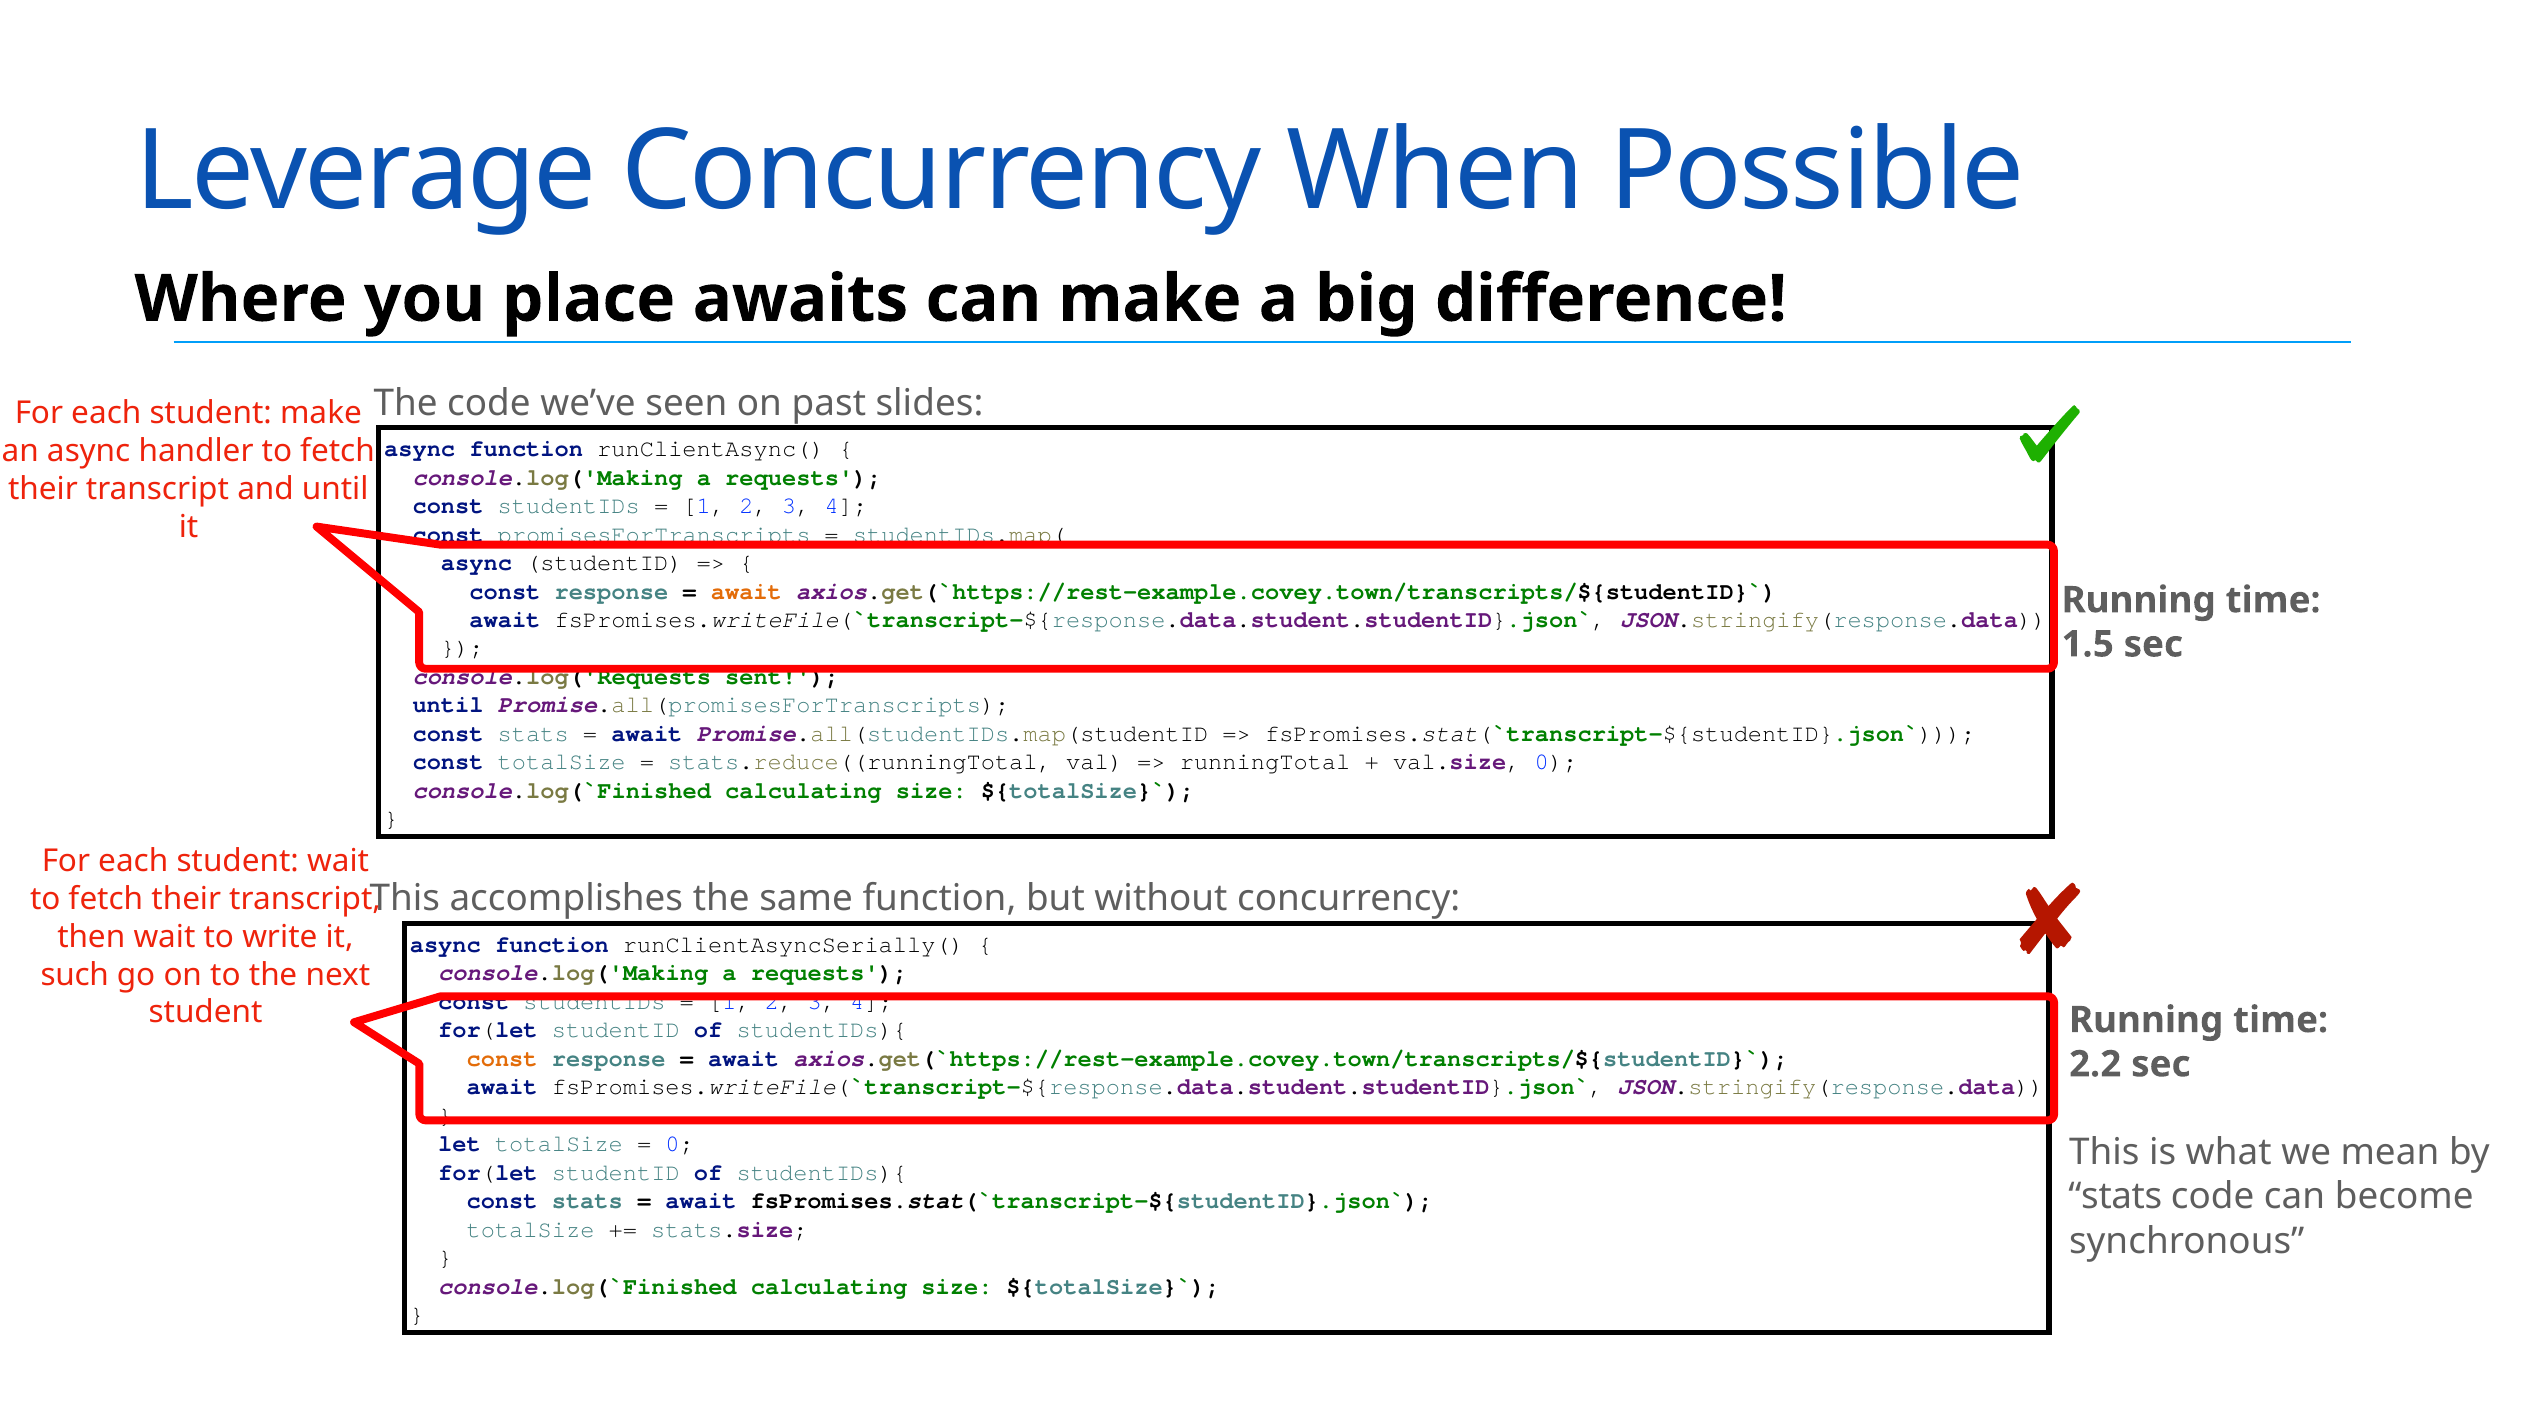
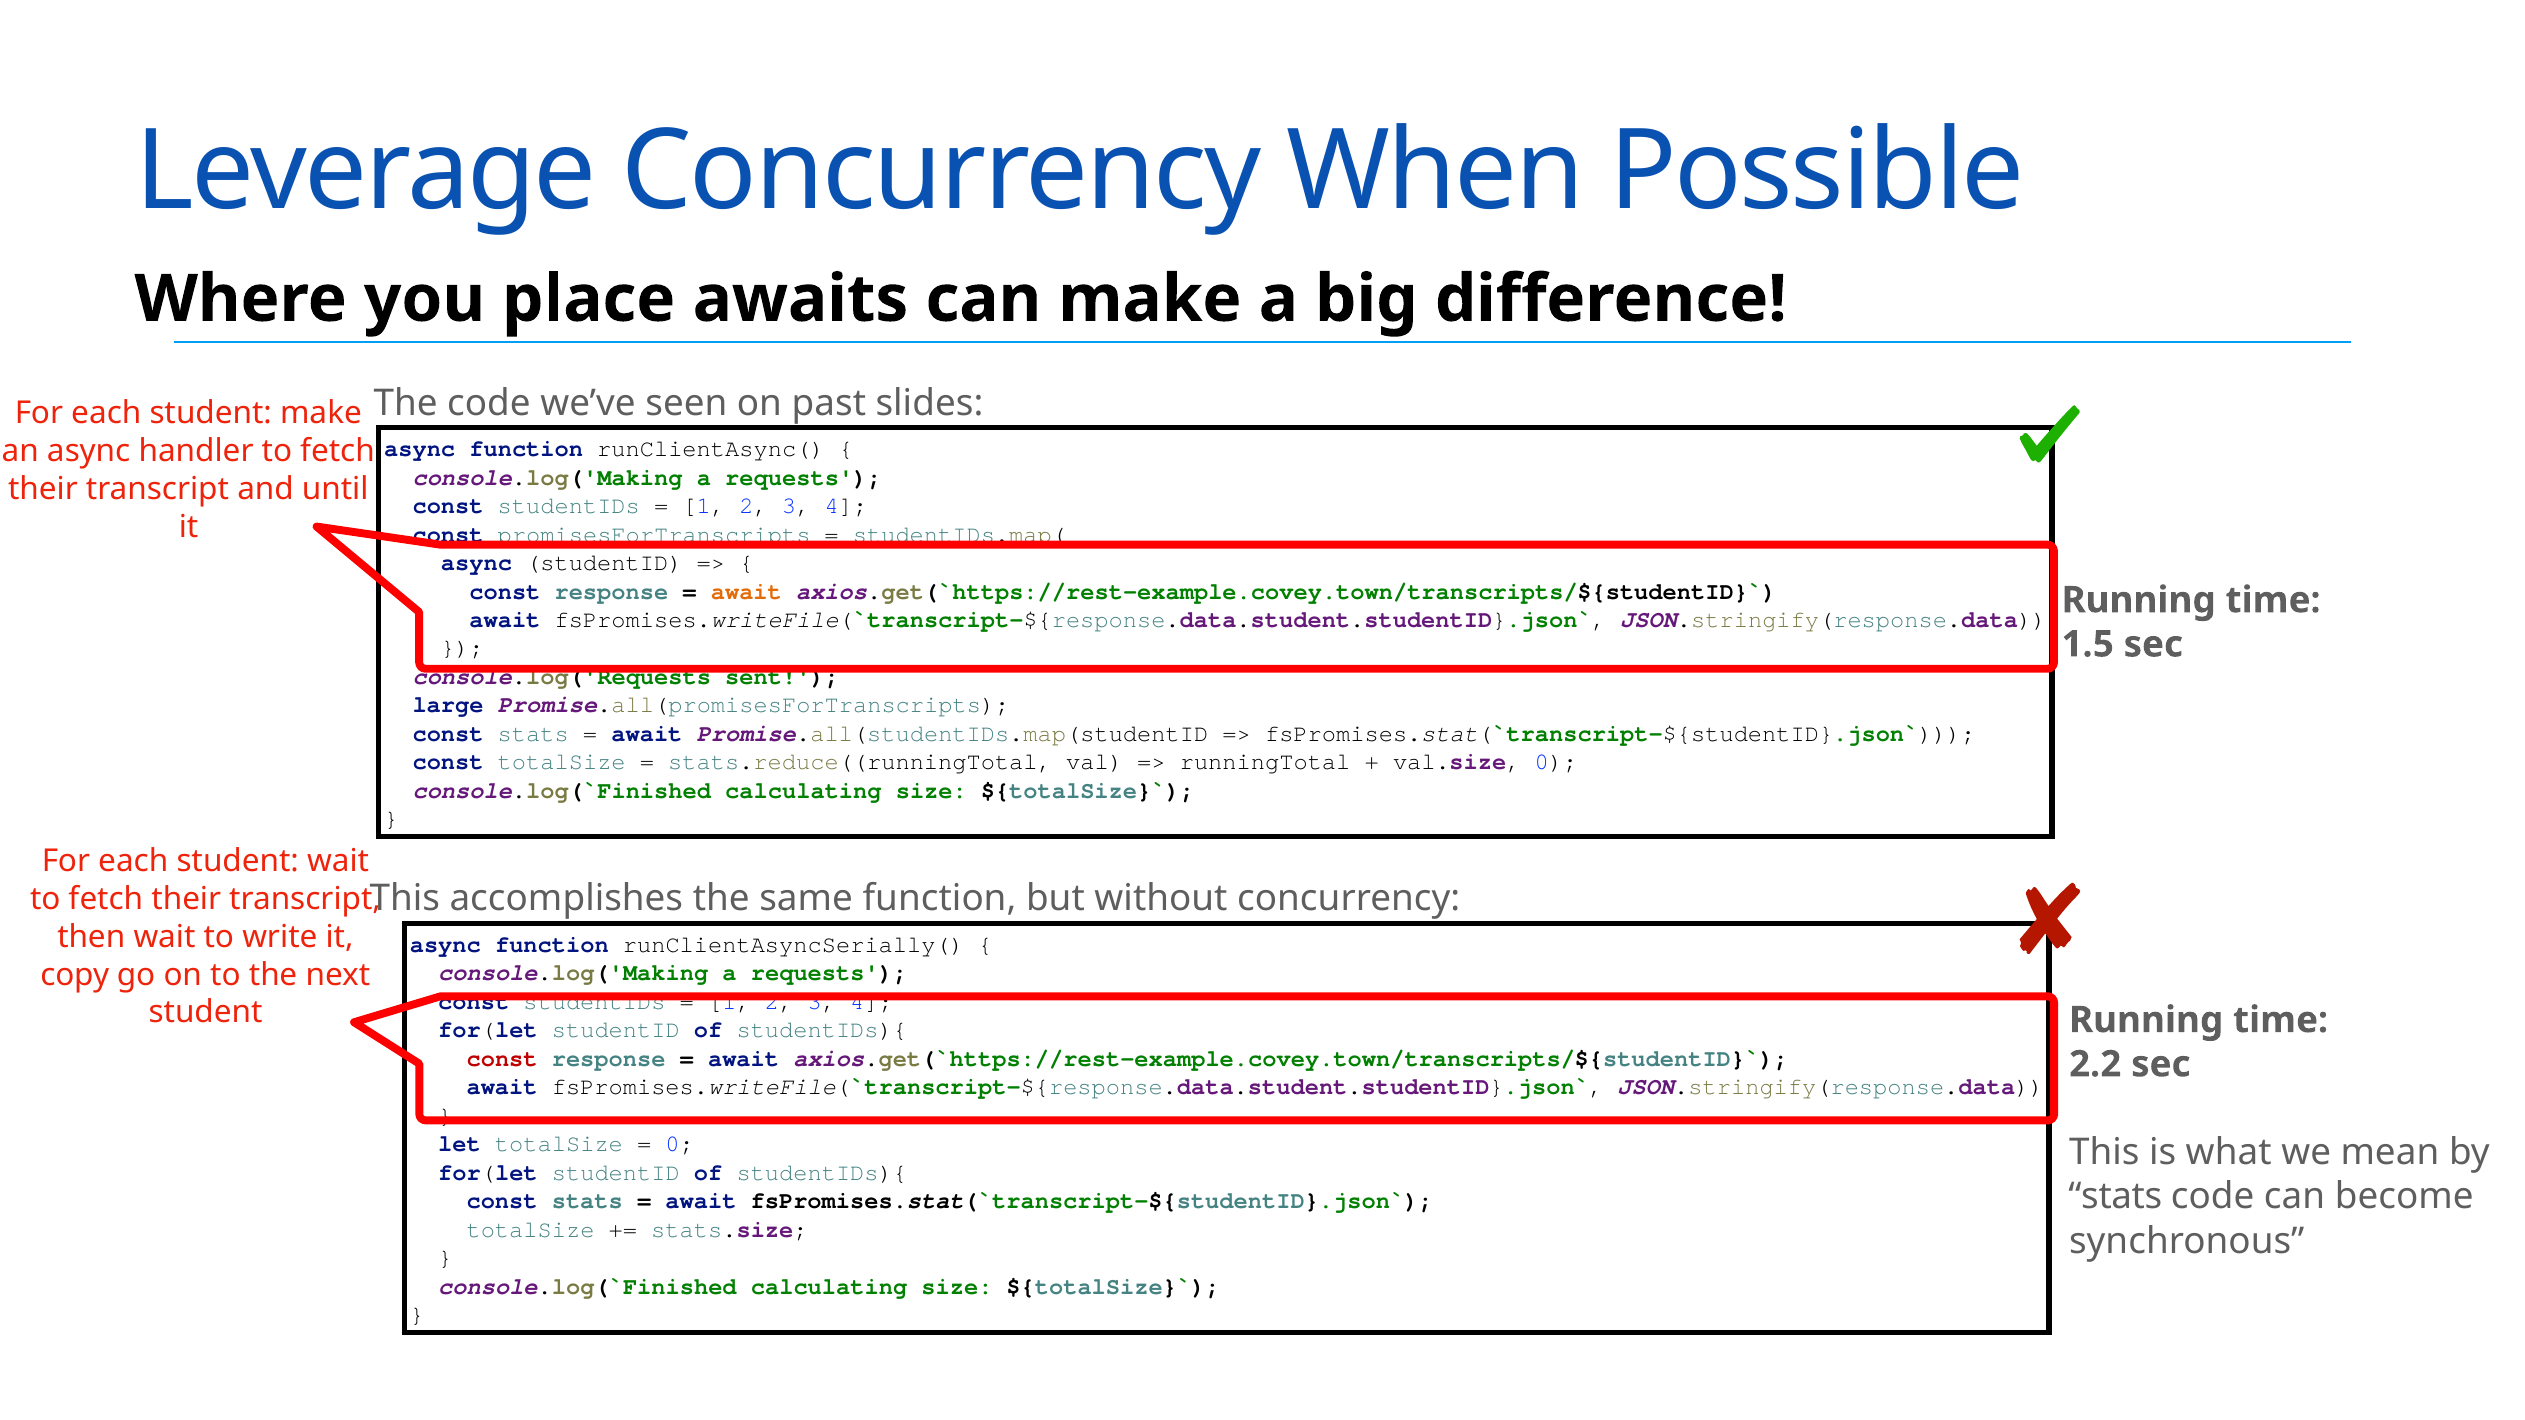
until: until -> large (448, 705)
such: such -> copy (75, 975)
const colour: orange -> red (502, 1059)
